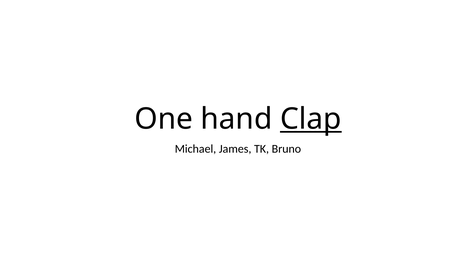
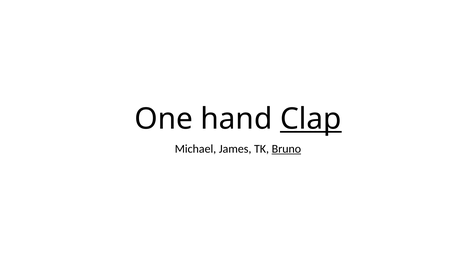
Bruno underline: none -> present (286, 149)
